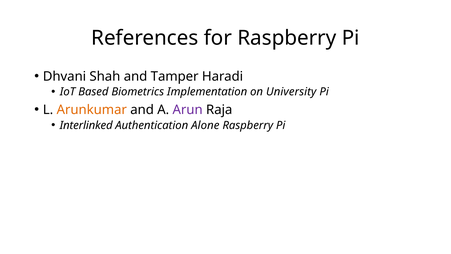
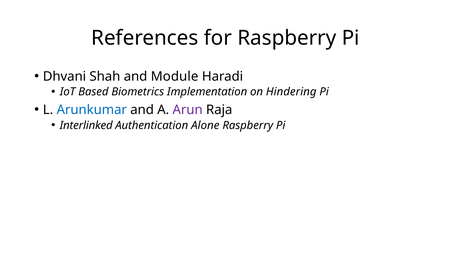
Tamper: Tamper -> Module (175, 76)
University: University -> Hindering (291, 92)
Arunkumar colour: orange -> blue (92, 110)
